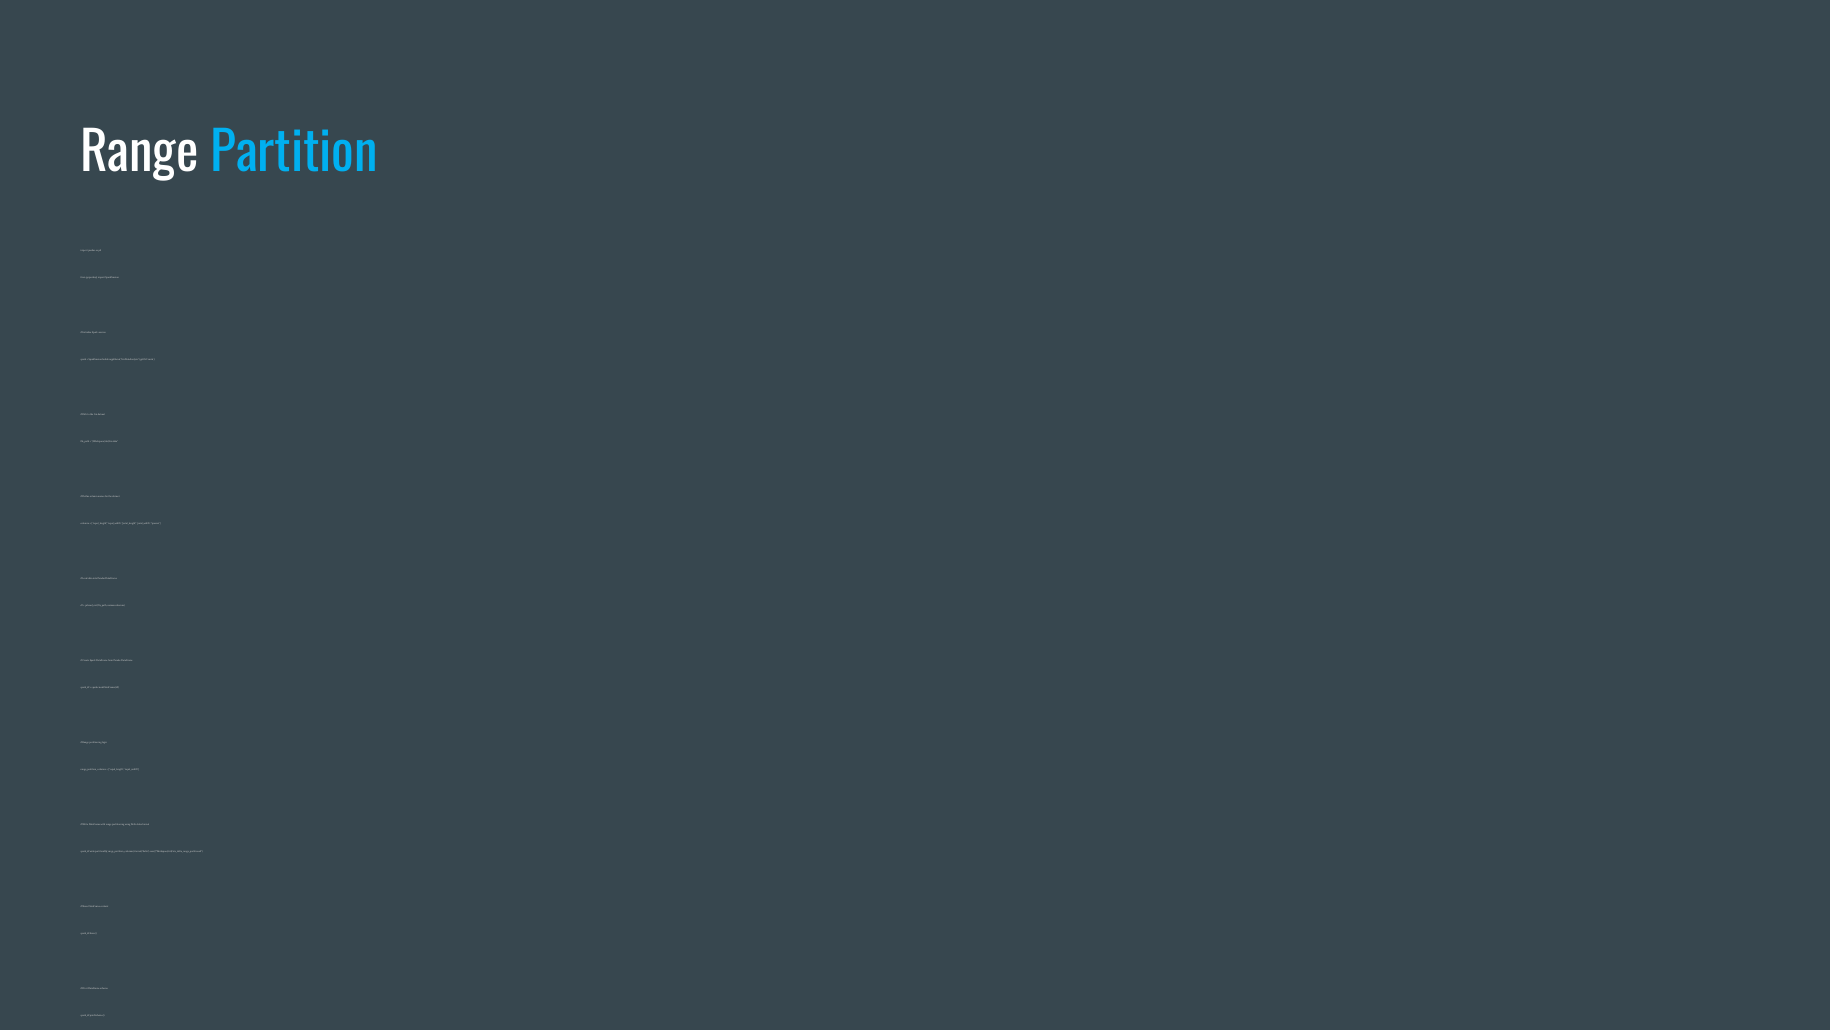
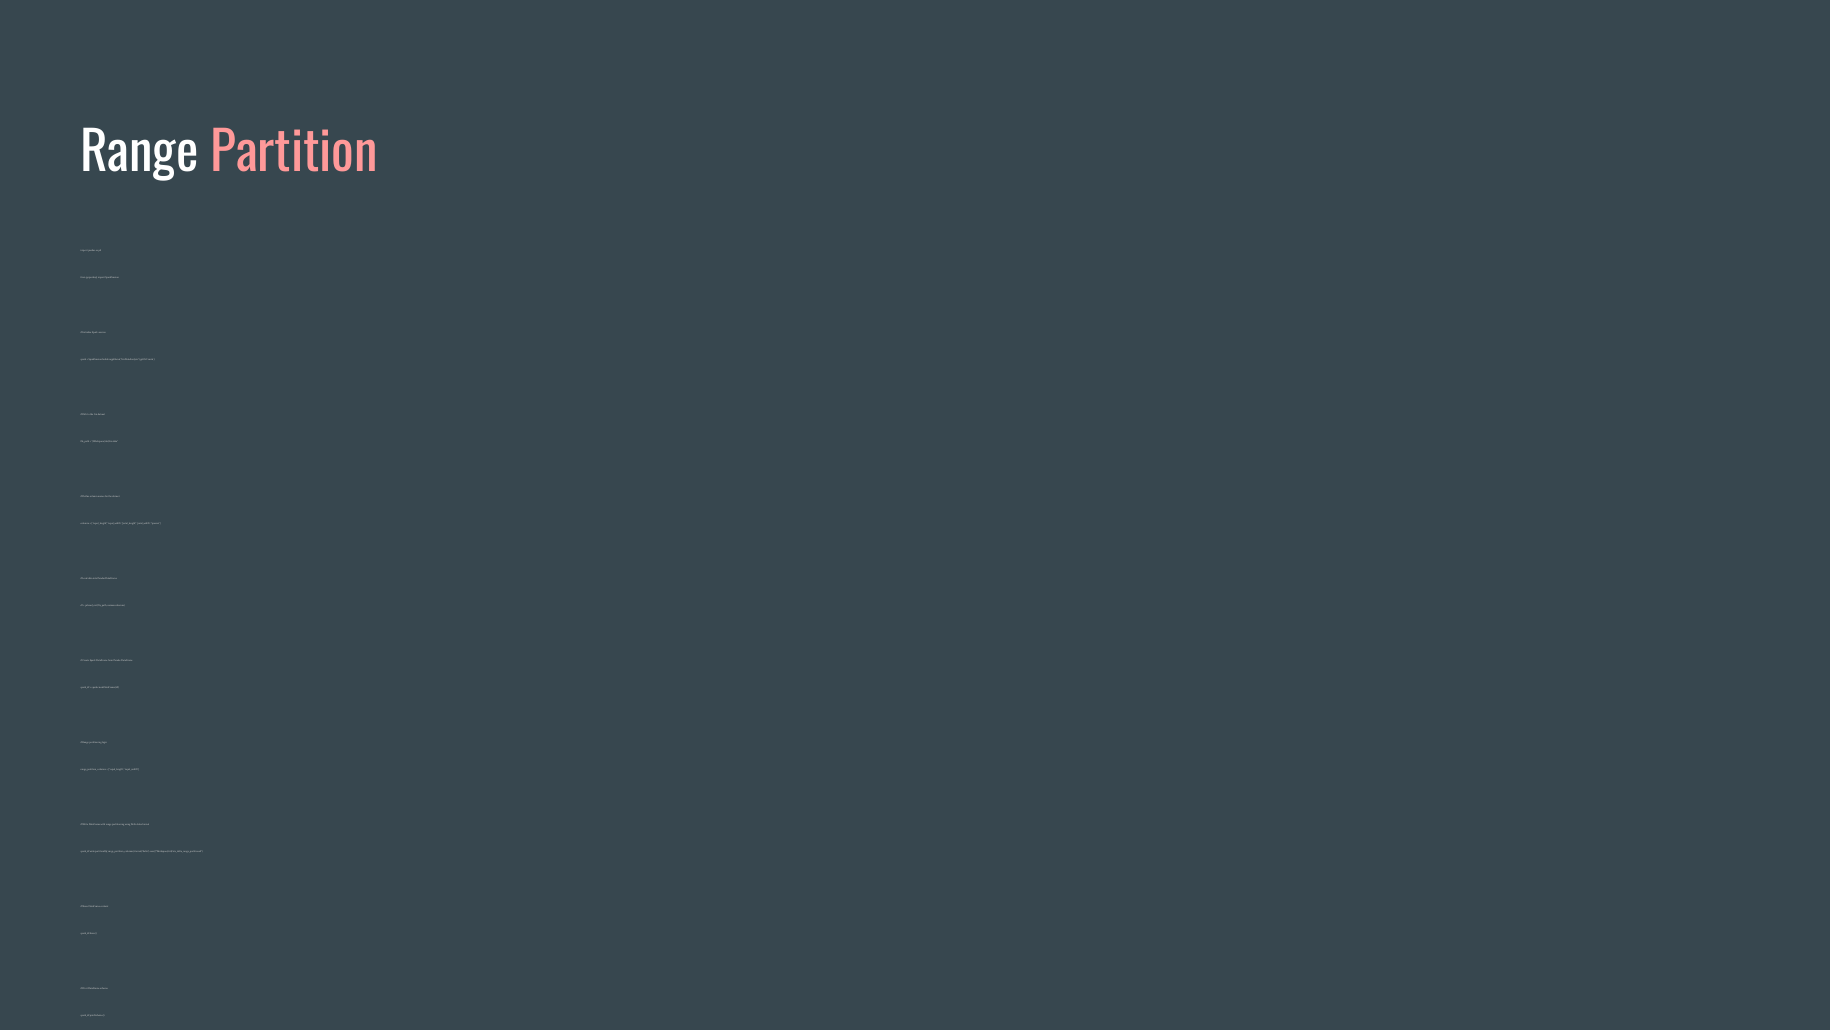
Partition colour: light blue -> pink (294, 153)
